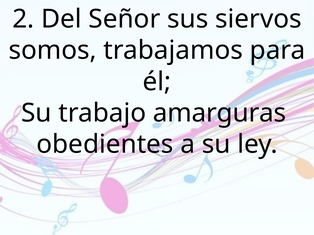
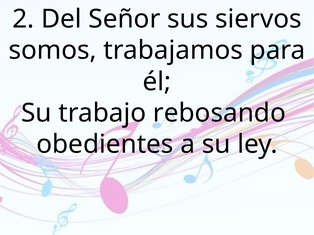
amarguras: amarguras -> rebosando (219, 113)
